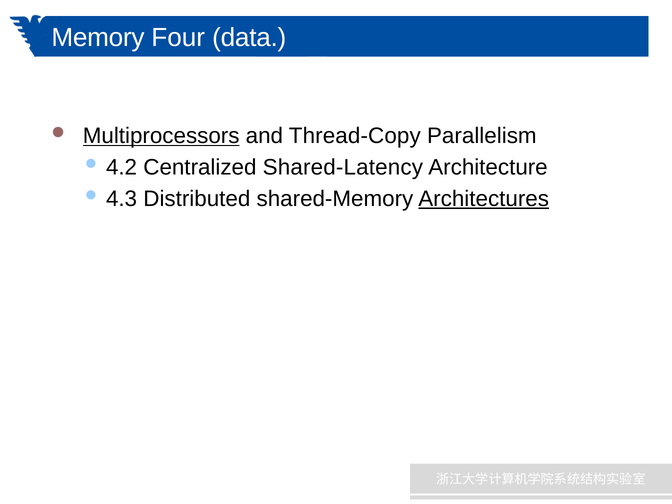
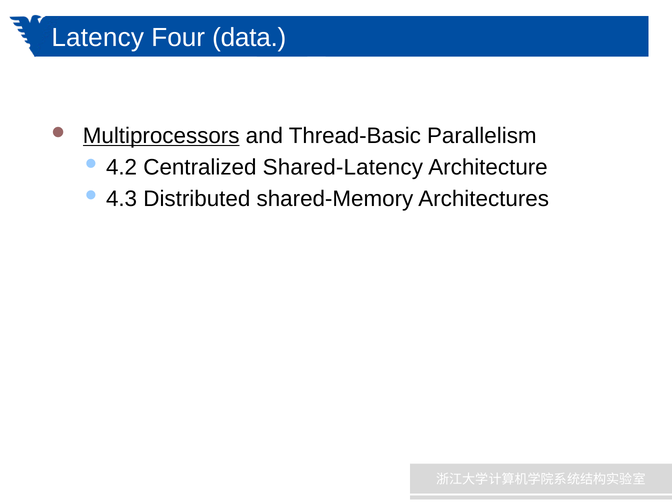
Memory: Memory -> Latency (98, 38)
Thread-Copy: Thread-Copy -> Thread-Basic (355, 136)
Architectures underline: present -> none (484, 199)
